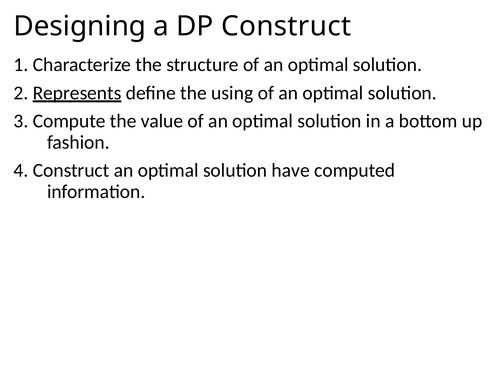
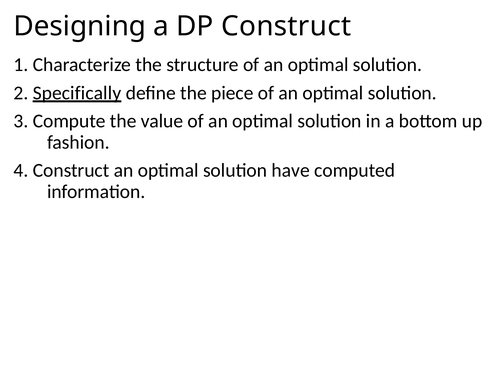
Represents: Represents -> Specifically (77, 93)
using: using -> piece (232, 93)
